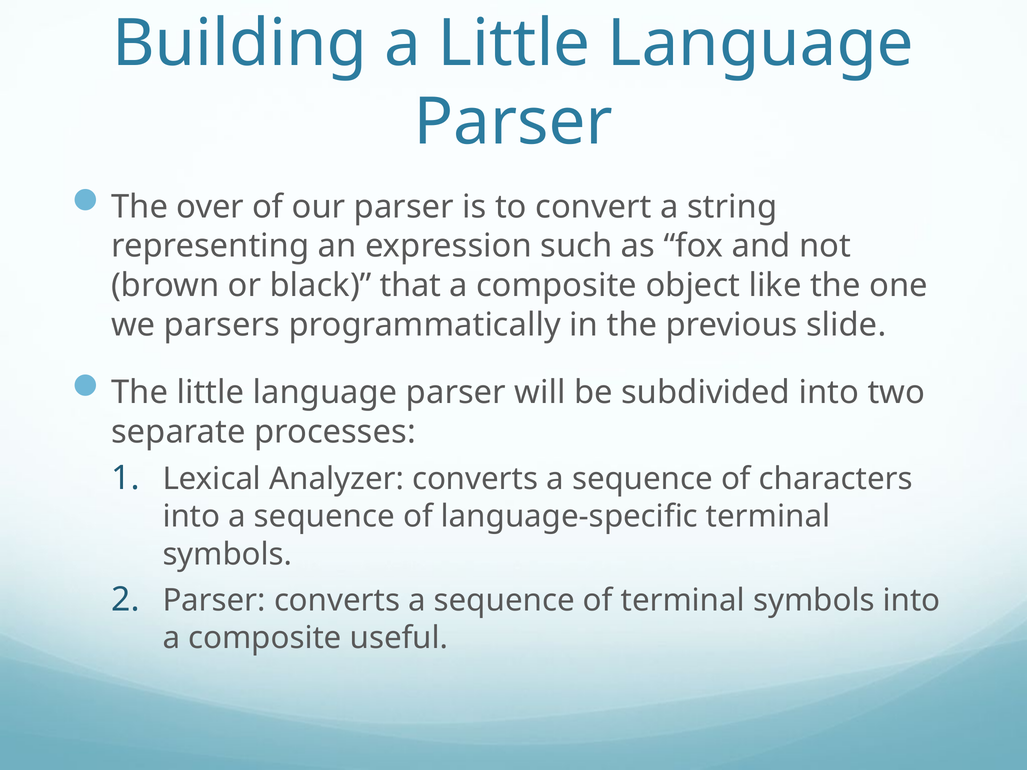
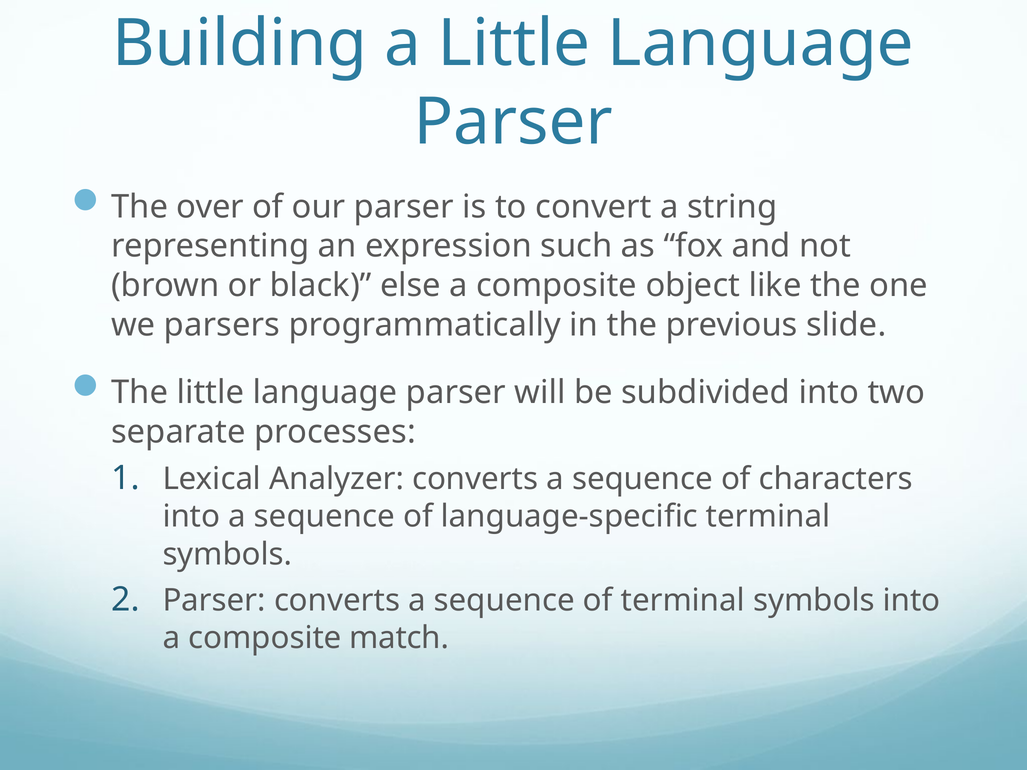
that: that -> else (410, 286)
useful: useful -> match (399, 638)
